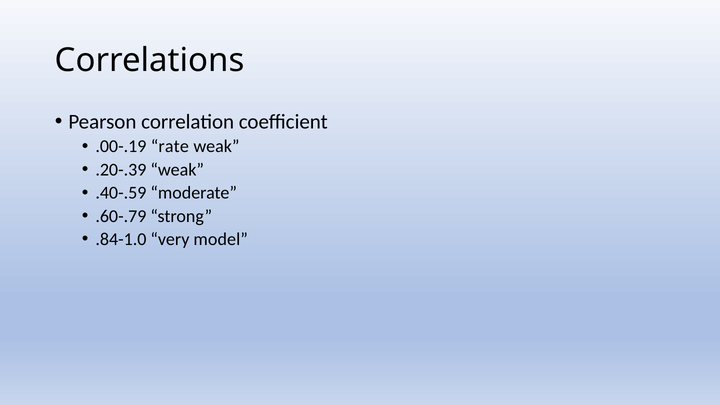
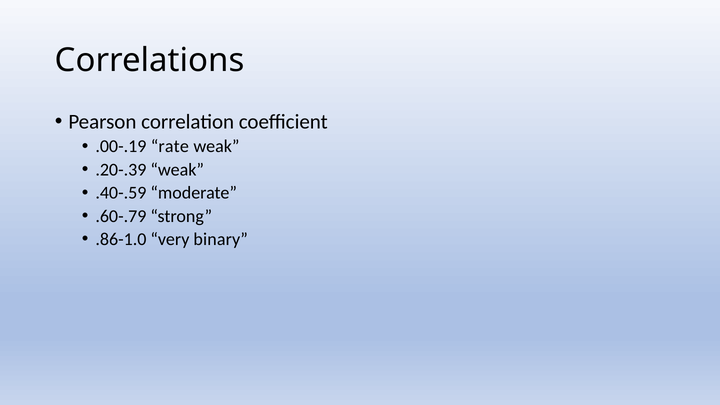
.84-1.0: .84-1.0 -> .86-1.0 (121, 239)
model: model -> binary (221, 239)
